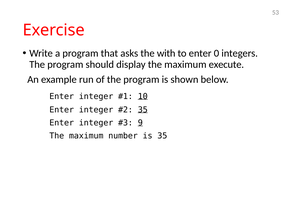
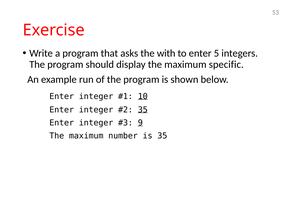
0: 0 -> 5 (216, 53)
execute: execute -> specific (226, 64)
